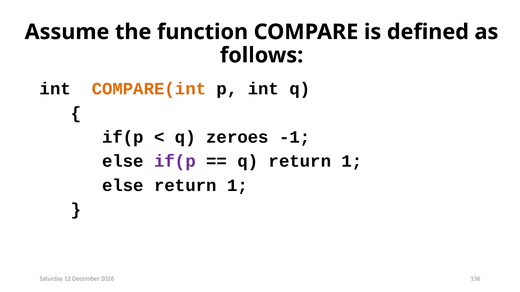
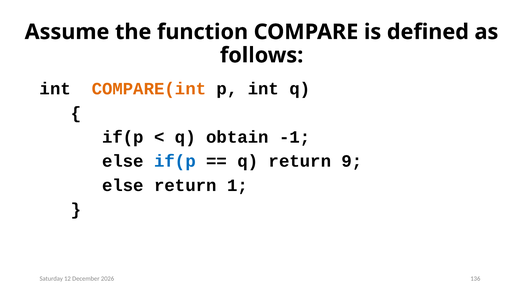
zeroes: zeroes -> obtain (237, 137)
if(p colour: purple -> blue (175, 162)
q return 1: 1 -> 9 (352, 162)
